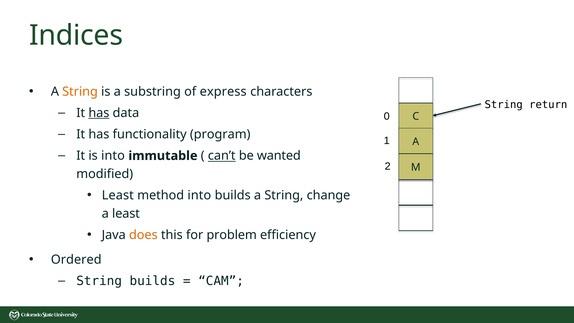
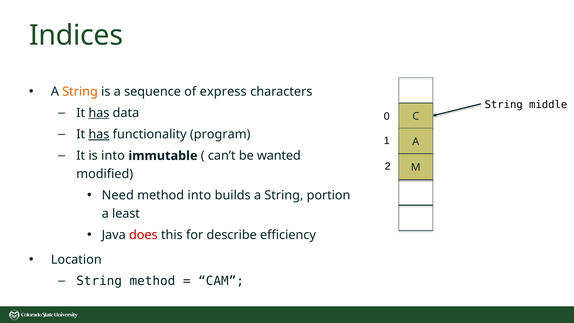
substring: substring -> sequence (153, 92)
return: return -> middle (548, 105)
has underline: none -> present (99, 134)
can’t underline: present -> none (222, 156)
Least: Least -> Need (118, 195)
change: change -> portion (329, 195)
does colour: orange -> red (143, 235)
problem: problem -> describe (232, 235)
Ordered: Ordered -> Location (76, 260)
String builds: builds -> method (152, 281)
